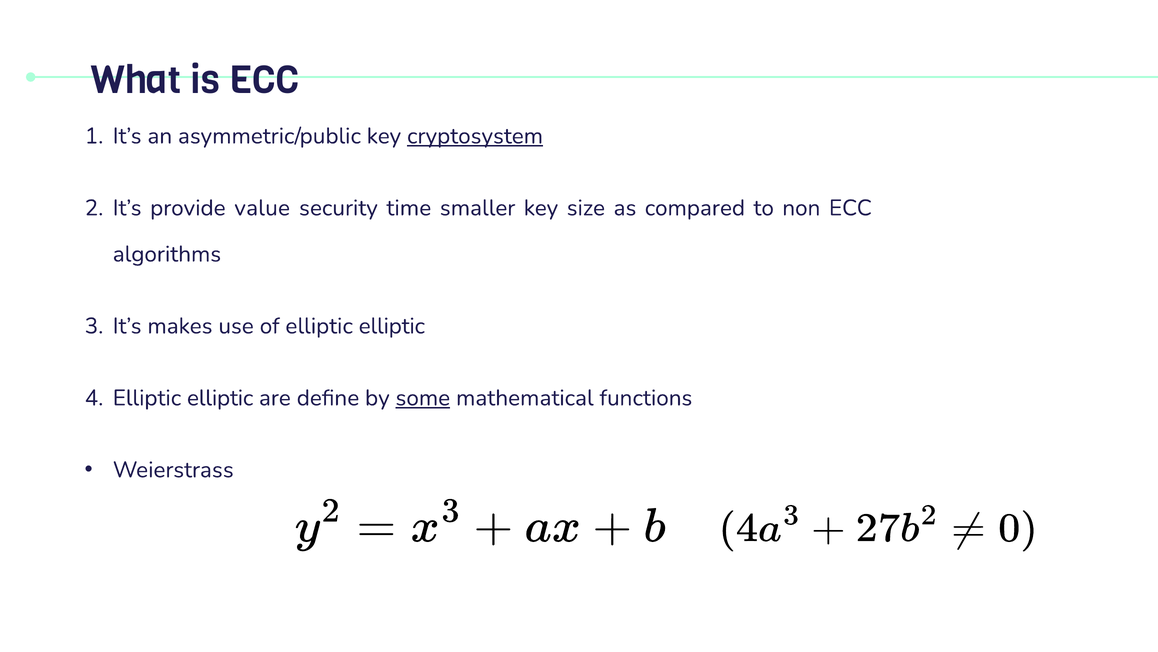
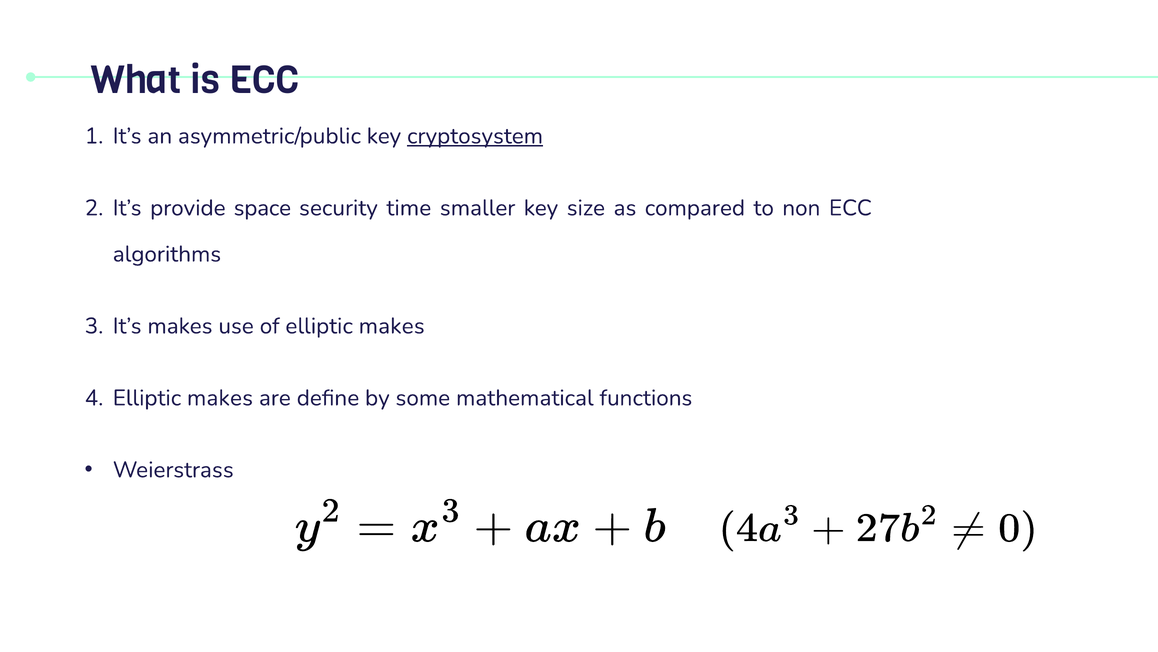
value: value -> space (262, 208)
of elliptic elliptic: elliptic -> makes (392, 326)
elliptic: elliptic -> makes (220, 398)
some underline: present -> none (423, 398)
